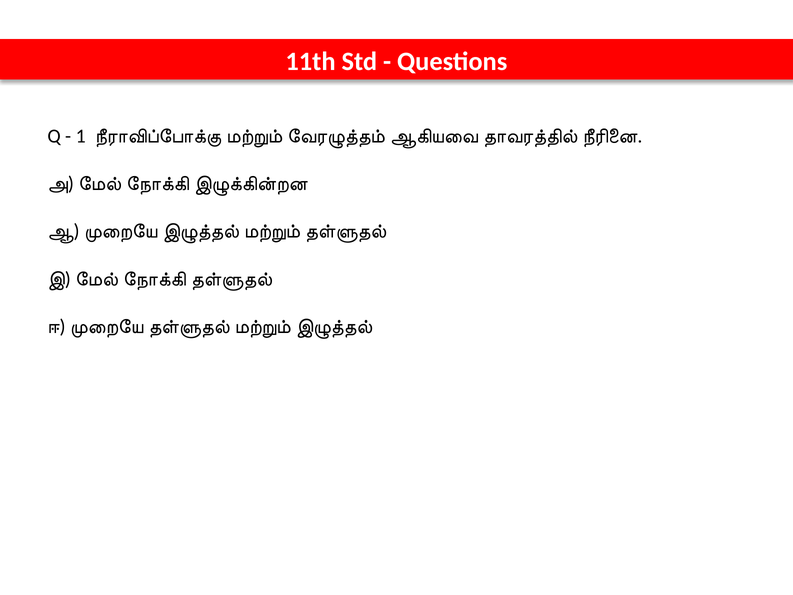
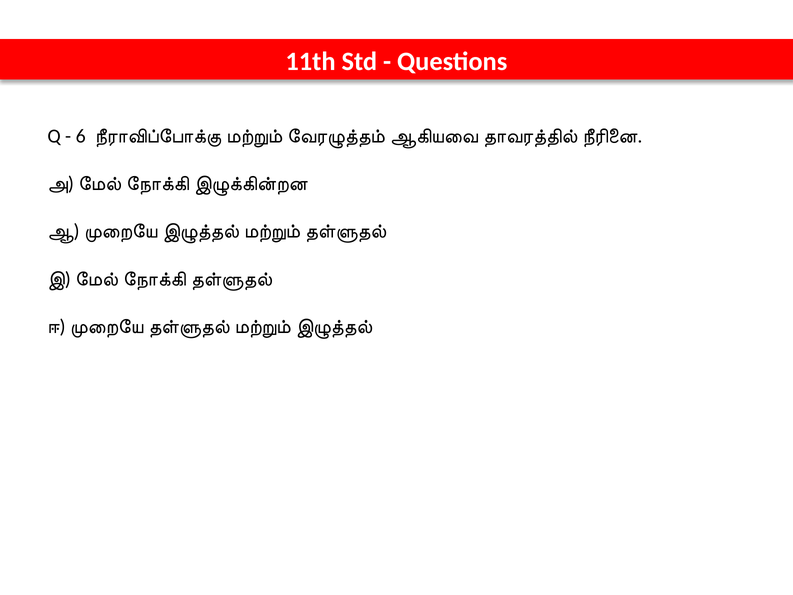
1: 1 -> 6 (81, 136)
